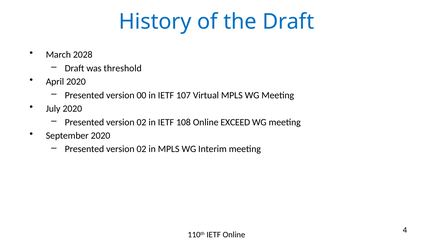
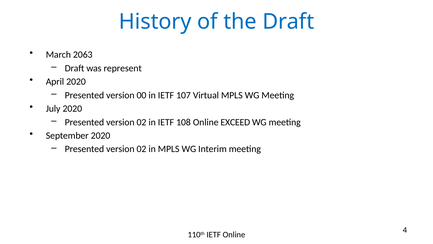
2028: 2028 -> 2063 (83, 55)
threshold: threshold -> represent (123, 68)
